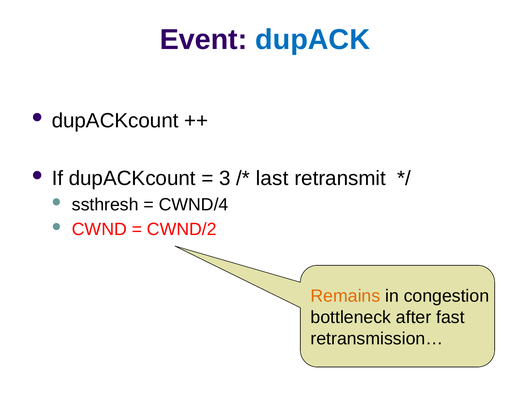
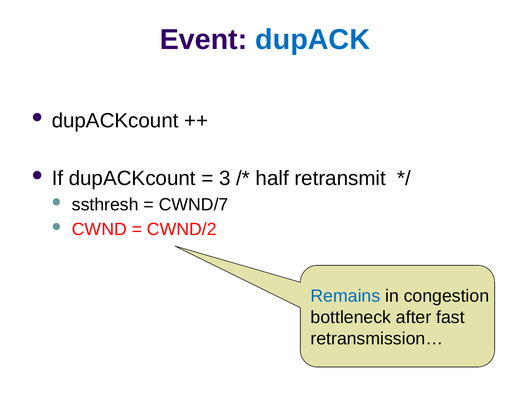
last: last -> half (272, 178)
CWND/4: CWND/4 -> CWND/7 (194, 204)
Remains colour: orange -> blue (345, 296)
